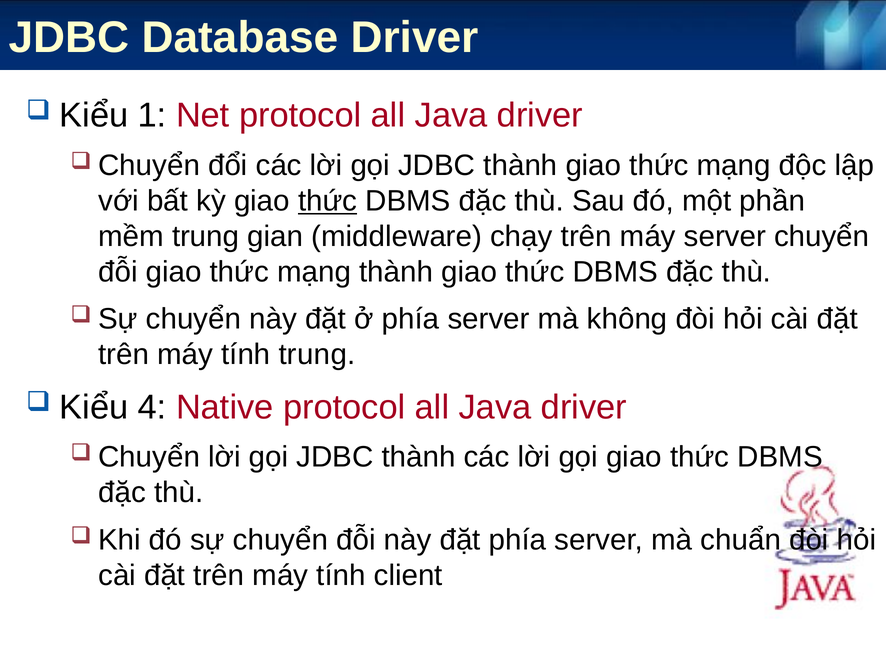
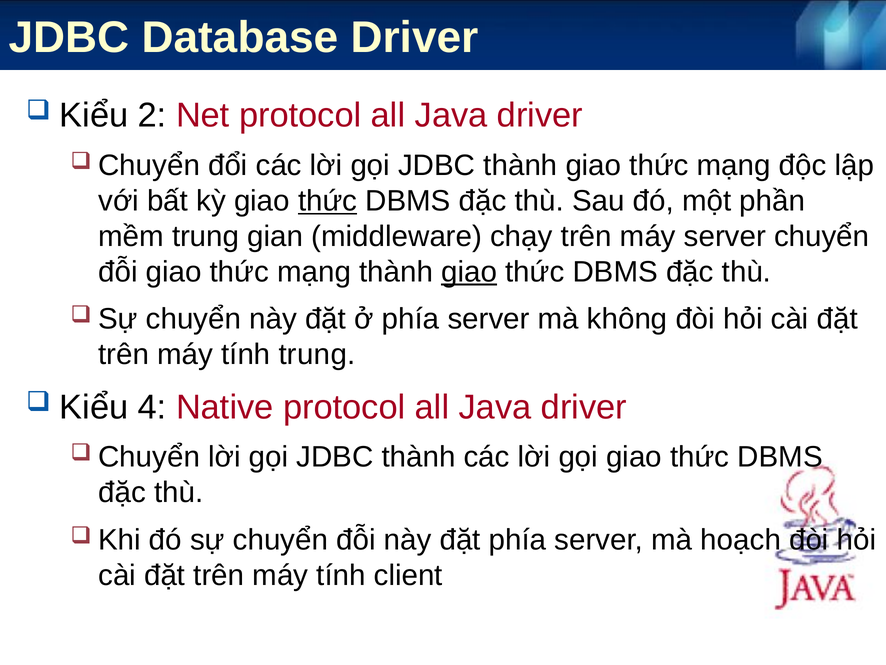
1: 1 -> 2 (152, 115)
giao underline: none -> present (469, 272)
chuẩn: chuẩn -> hoạch (741, 540)
